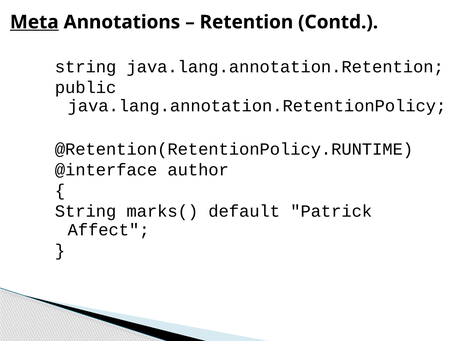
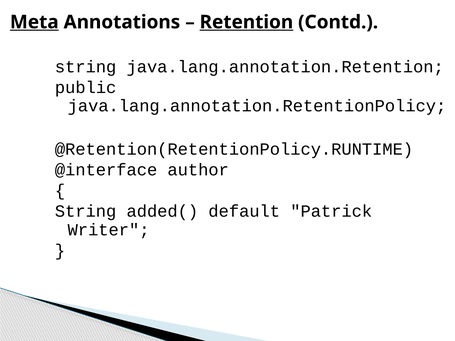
Retention underline: none -> present (246, 22)
marks(: marks( -> added( (162, 211)
Affect: Affect -> Writer (109, 230)
